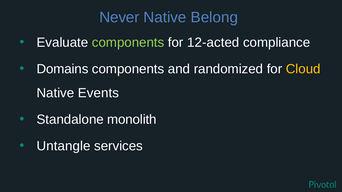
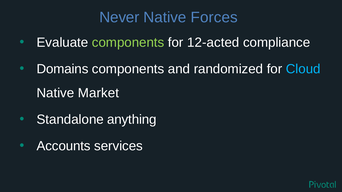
Belong: Belong -> Forces (214, 17)
Cloud colour: yellow -> light blue (303, 69)
Events: Events -> Market (99, 93)
monolith: monolith -> anything (132, 120)
Untangle: Untangle -> Accounts (64, 146)
